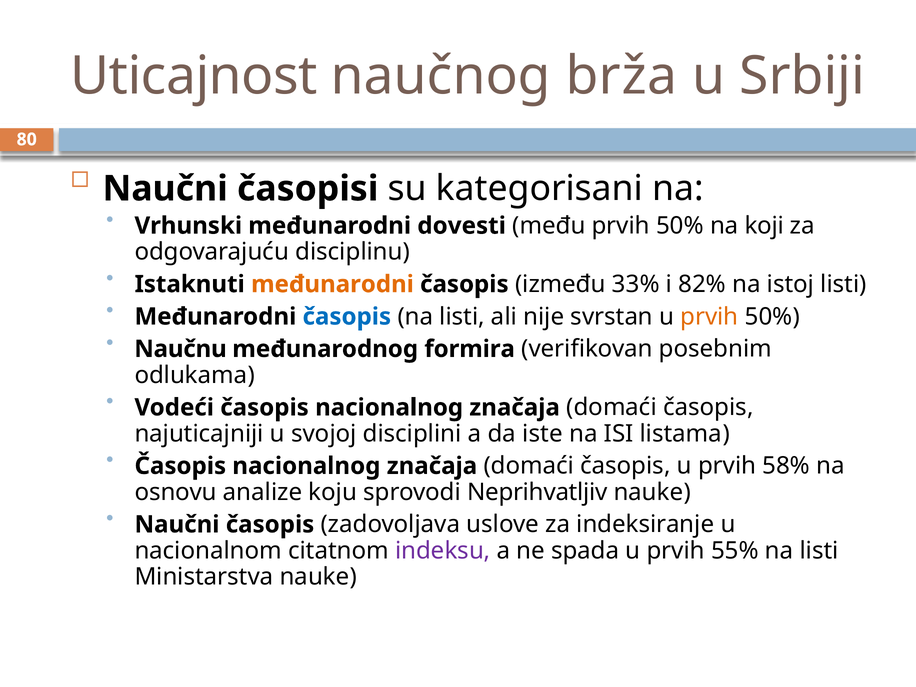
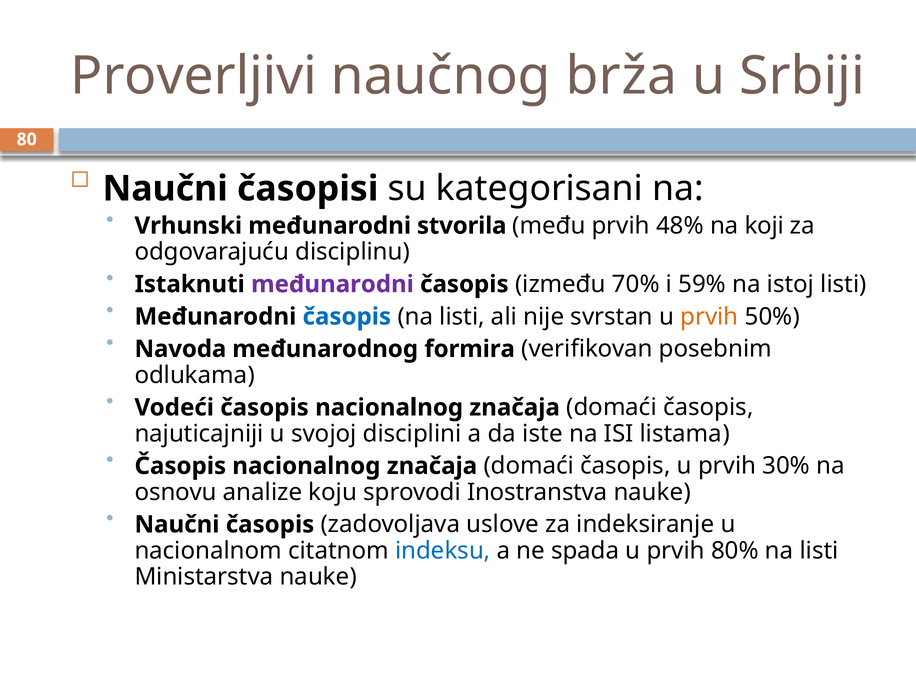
Uticajnost: Uticajnost -> Proverljivi (194, 76)
dovesti: dovesti -> stvorila (462, 226)
među prvih 50%: 50% -> 48% (680, 226)
međunarodni colour: orange -> purple (332, 284)
33%: 33% -> 70% (636, 284)
82%: 82% -> 59% (702, 284)
Naučnu: Naučnu -> Navoda (180, 349)
58%: 58% -> 30% (786, 466)
Neprihvatljiv: Neprihvatljiv -> Inostranstva (537, 492)
indeksu colour: purple -> blue (443, 551)
55%: 55% -> 80% (735, 551)
